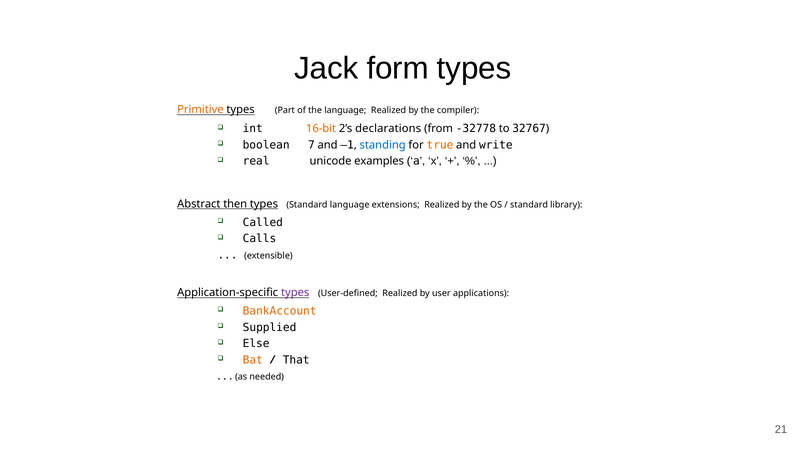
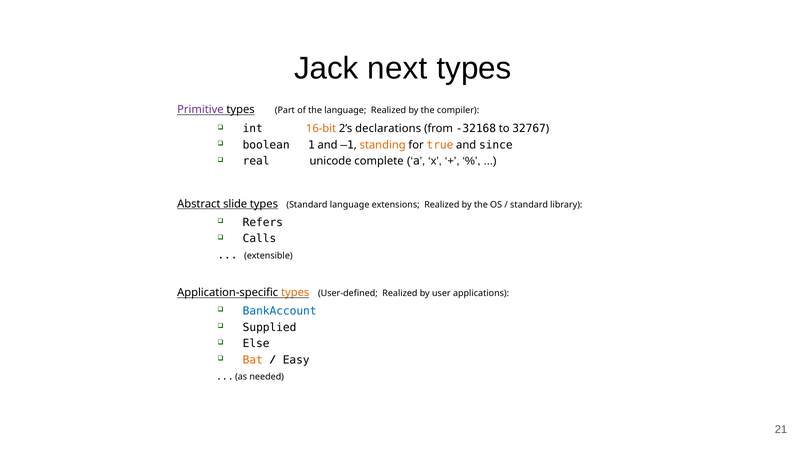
form: form -> next (397, 68)
Primitive colour: orange -> purple (200, 109)
-32778: -32778 -> -32168 (476, 129)
7: 7 -> 1 (311, 145)
standing colour: blue -> orange (383, 145)
write: write -> since (496, 145)
examples: examples -> complete (379, 161)
then: then -> slide (235, 204)
Called: Called -> Refers (263, 222)
types colour: purple -> orange (295, 292)
BankAccount colour: orange -> blue (280, 311)
That: That -> Easy (296, 359)
